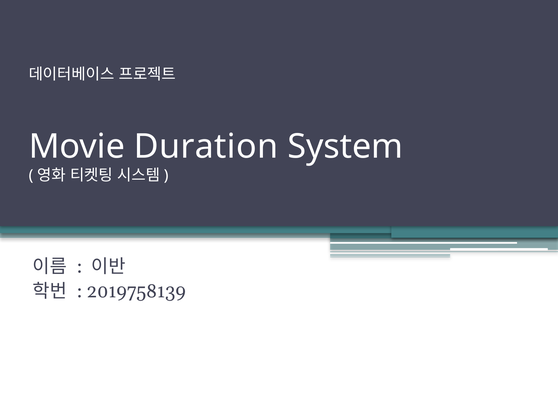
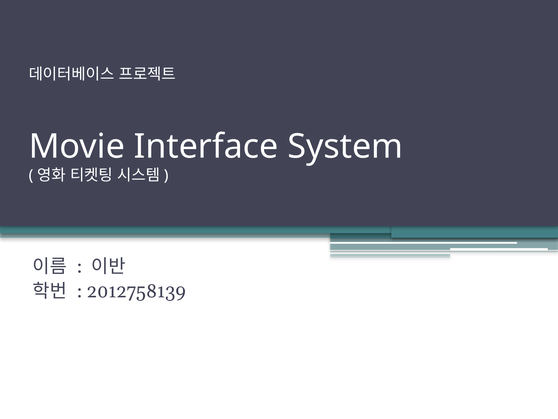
Duration: Duration -> Interface (206, 147)
2019758139: 2019758139 -> 2012758139 (136, 291)
